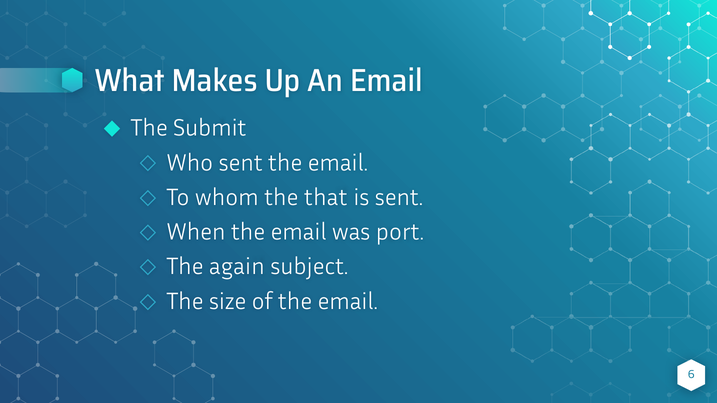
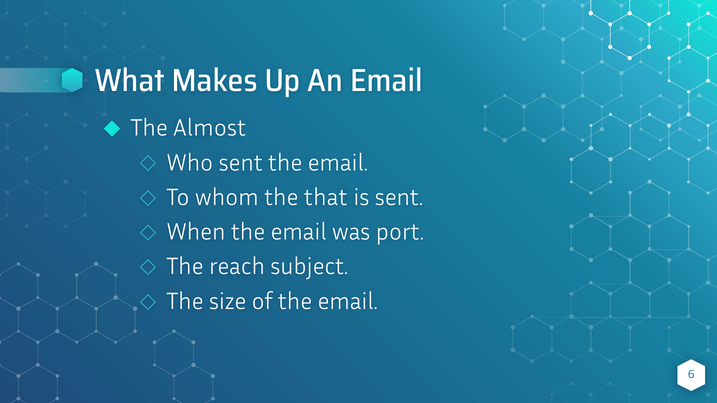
Submit: Submit -> Almost (210, 128)
again: again -> reach (237, 267)
